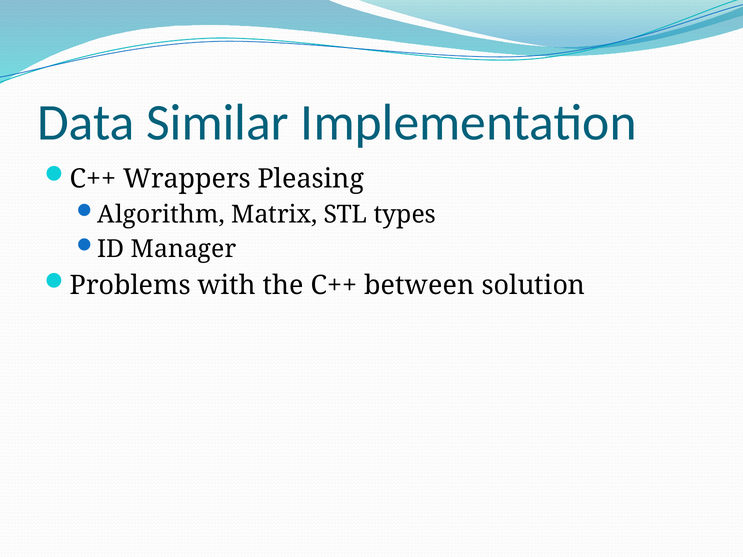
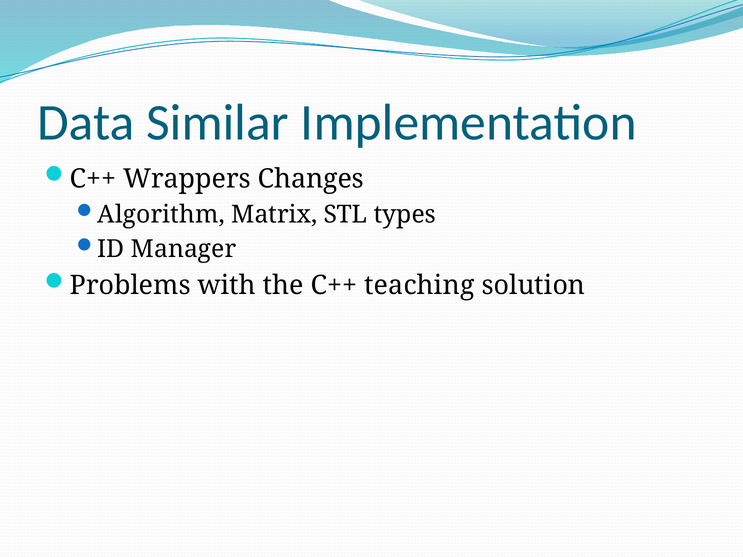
Pleasing: Pleasing -> Changes (311, 179)
between: between -> teaching (419, 286)
